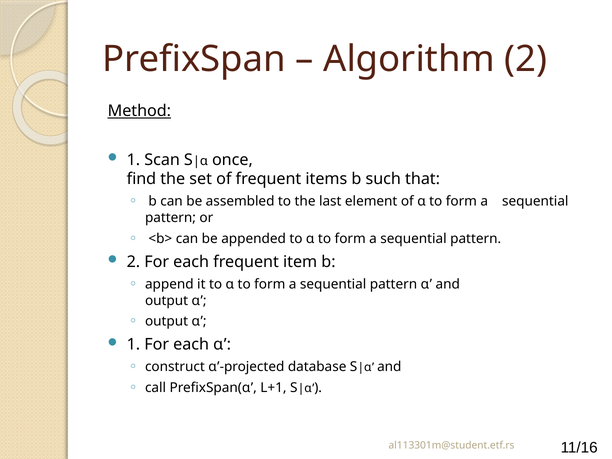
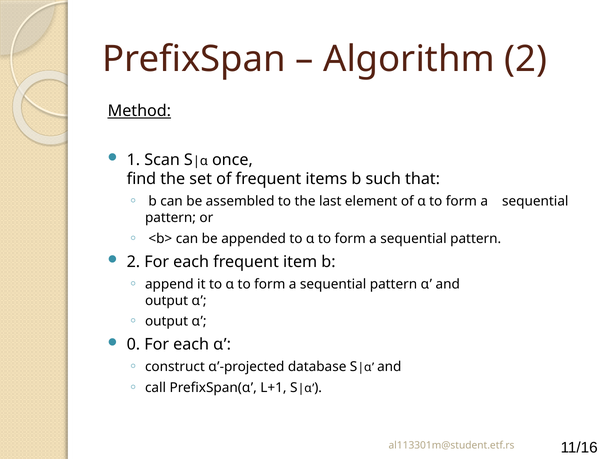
1: 1 -> 0 (133, 345)
